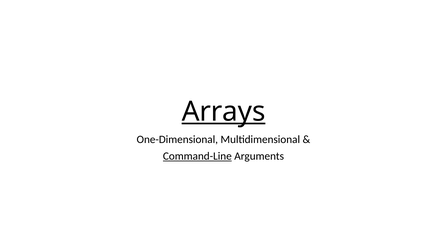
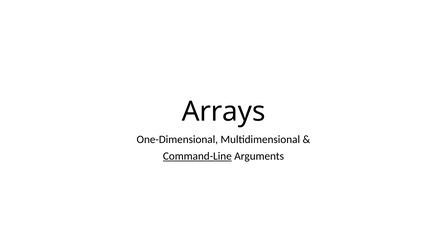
Arrays underline: present -> none (224, 112)
